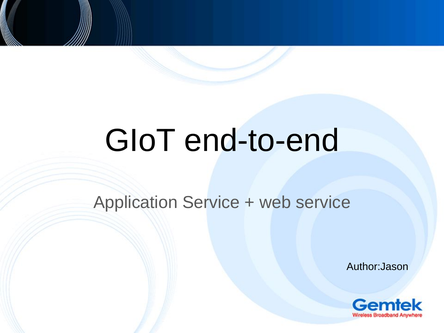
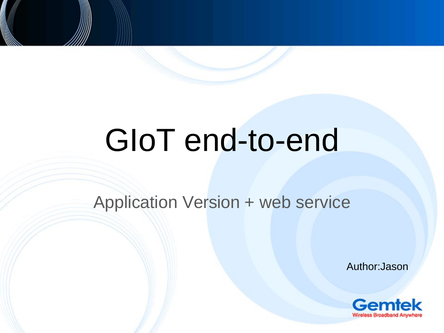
Application Service: Service -> Version (211, 202)
